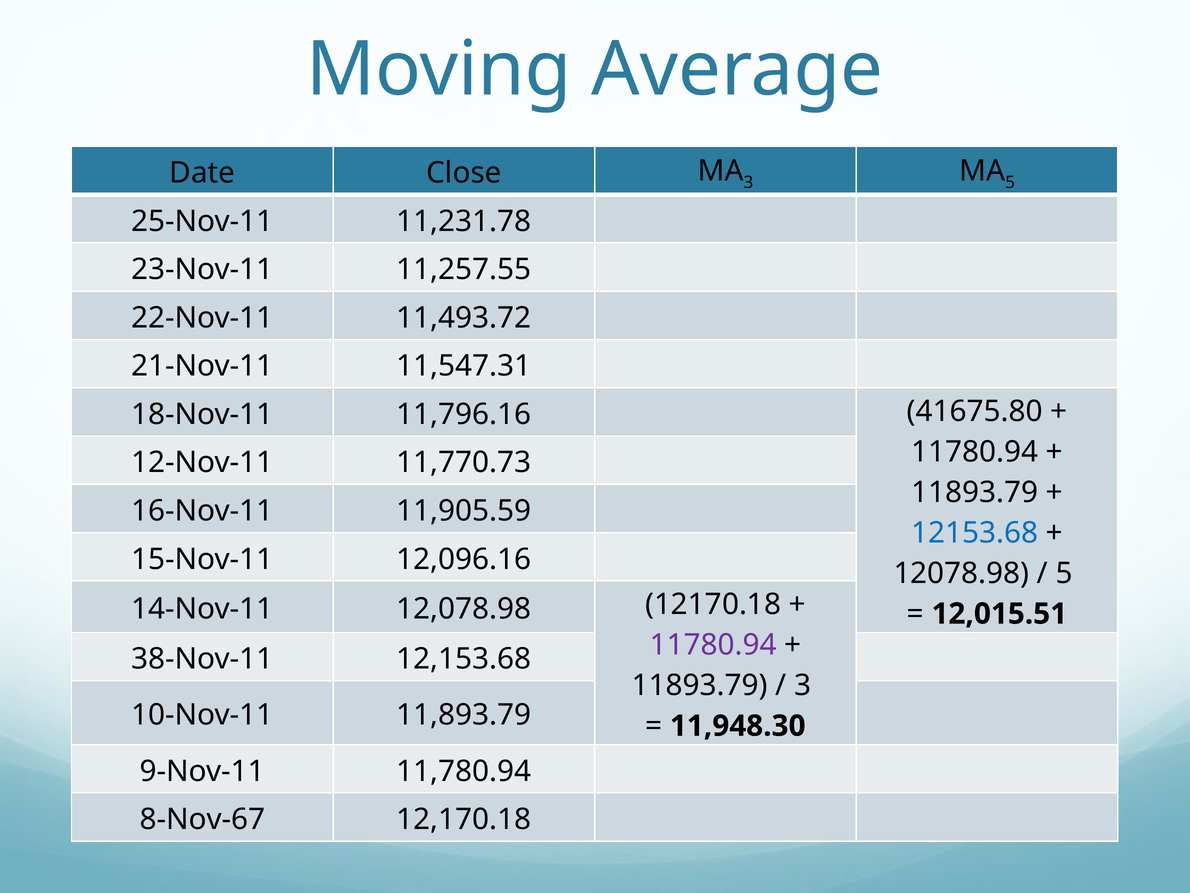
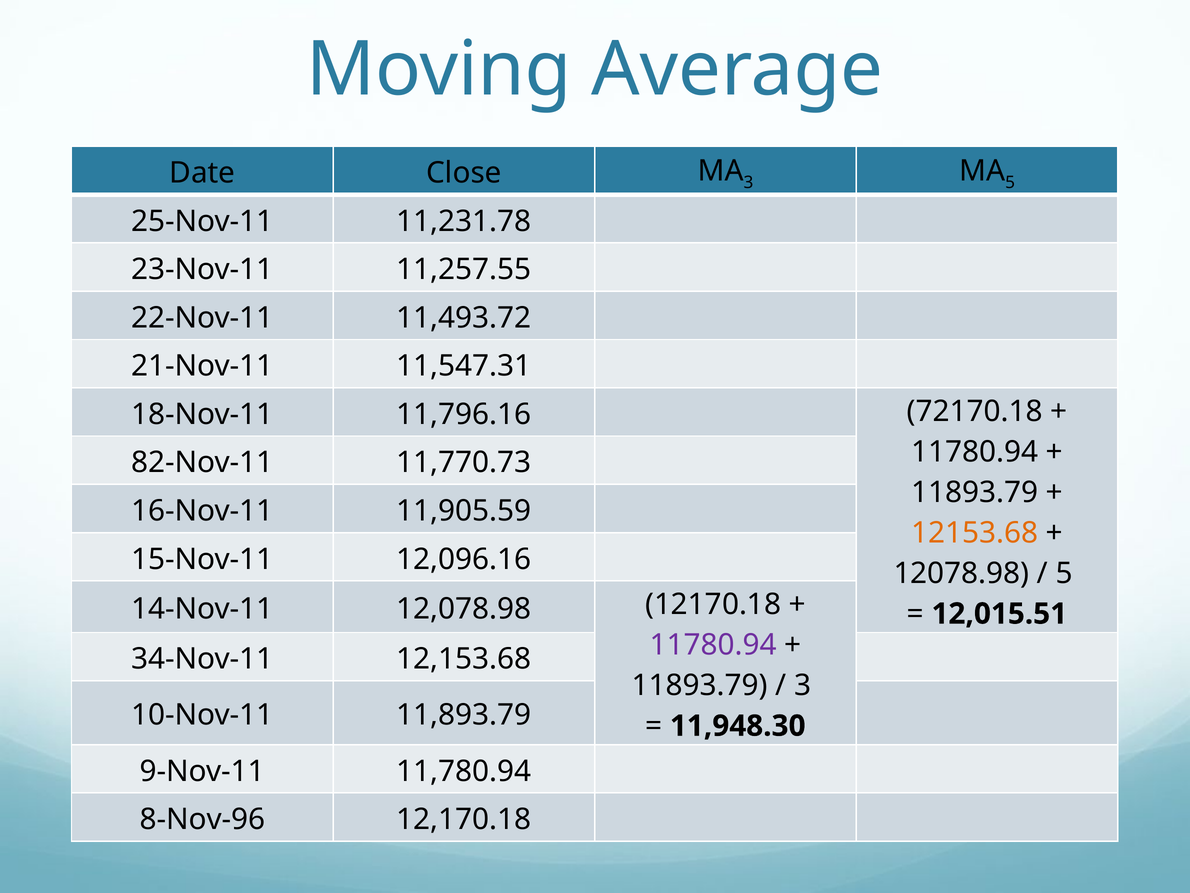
41675.80: 41675.80 -> 72170.18 (975, 411)
12-Nov-11: 12-Nov-11 -> 82-Nov-11 (202, 462)
12153.68 colour: blue -> orange (975, 533)
38-Nov-11: 38-Nov-11 -> 34-Nov-11 (202, 659)
8-Nov-67: 8-Nov-67 -> 8-Nov-96 (202, 819)
